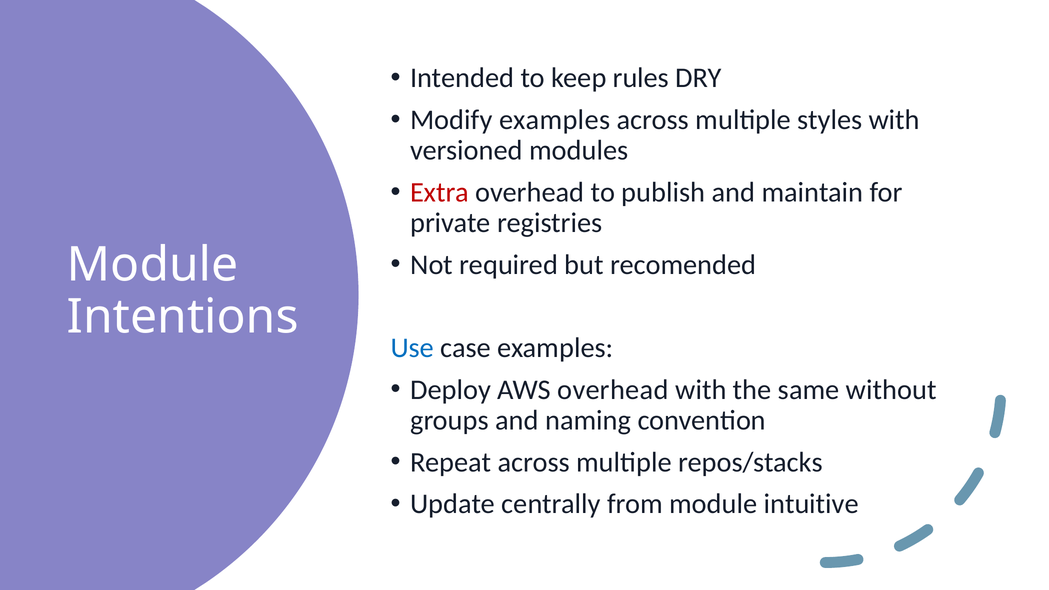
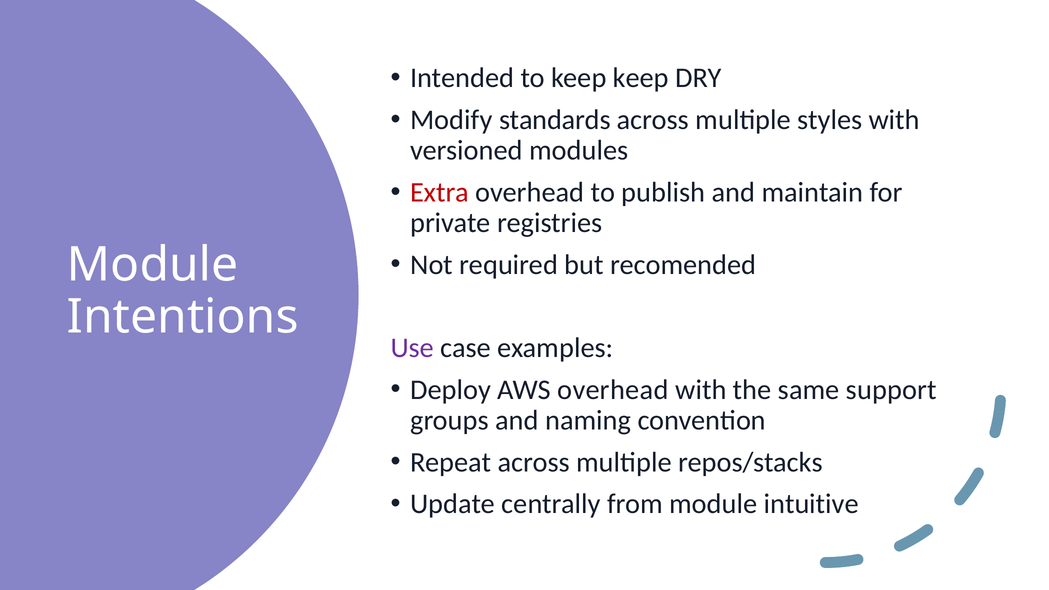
keep rules: rules -> keep (641, 78)
Modify examples: examples -> standards (555, 120)
Use colour: blue -> purple (412, 348)
without: without -> support (891, 390)
